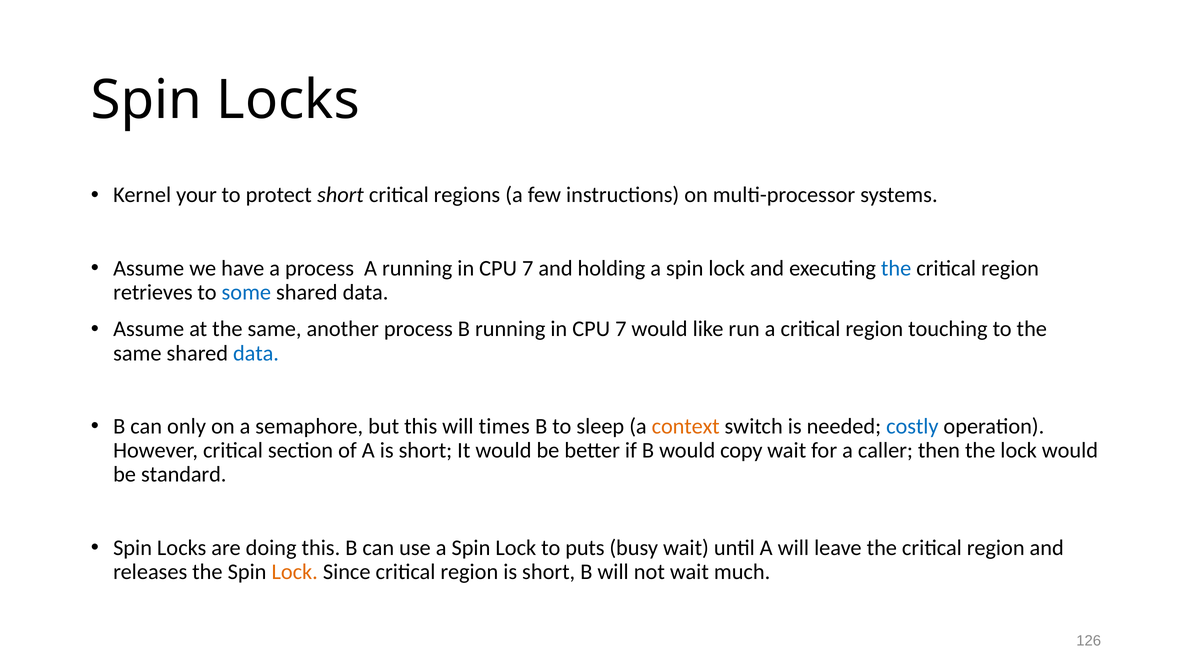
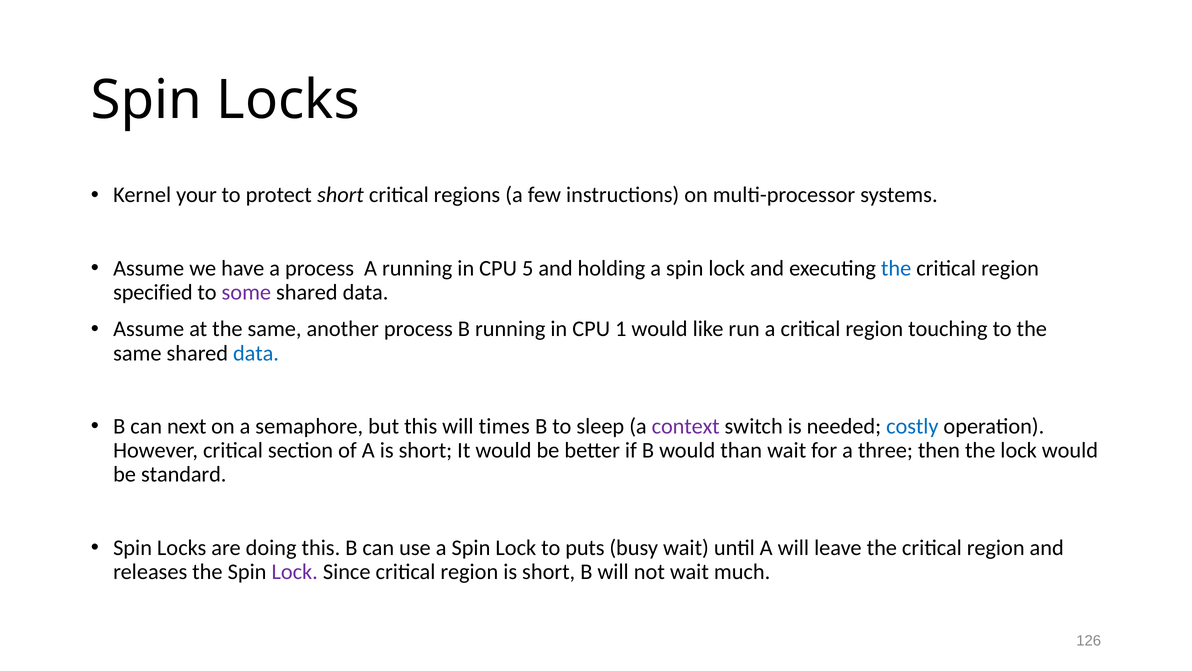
7: 7 -> 5 (528, 268)
retrieves: retrieves -> specified (153, 292)
some colour: blue -> purple (246, 292)
7: 7 -> 1 (621, 329)
only: only -> next (187, 426)
context colour: orange -> purple (686, 426)
copy: copy -> than (741, 450)
caller: caller -> three (885, 450)
Lock colour: orange -> purple (295, 572)
